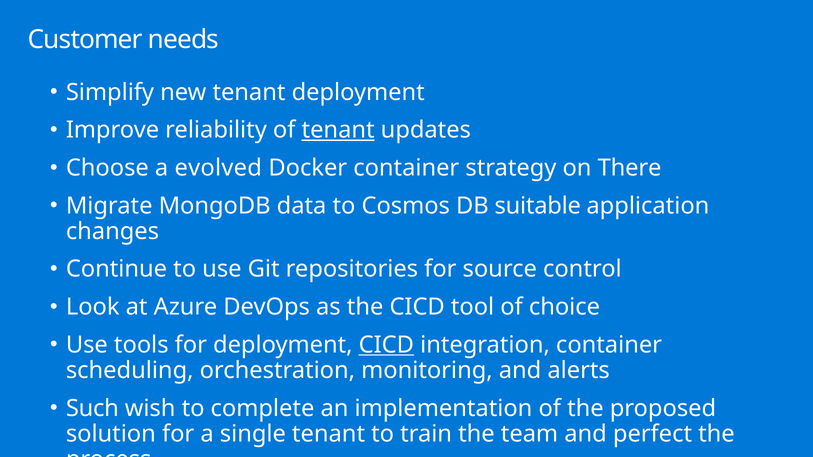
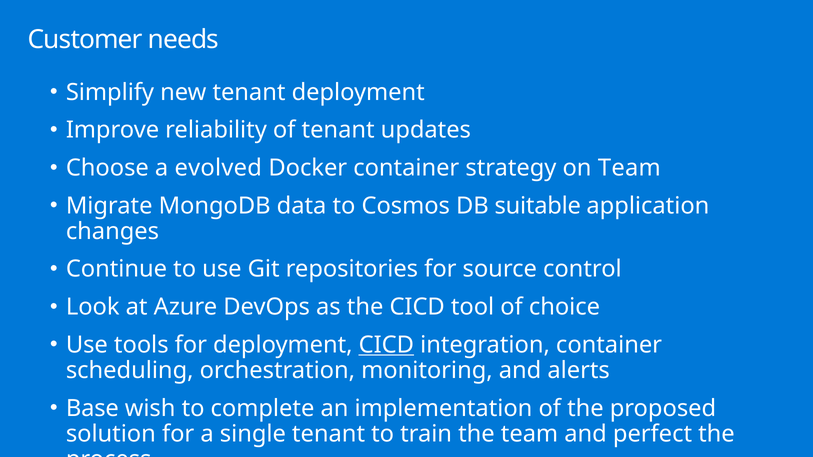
tenant underline: present -> none (338, 130)
on There: There -> Team (629, 168)
Such: Such -> Base (92, 408)
